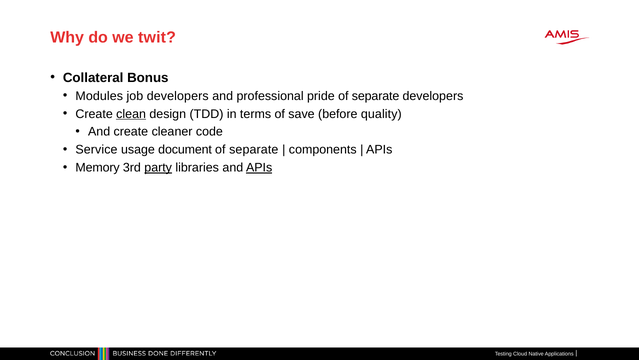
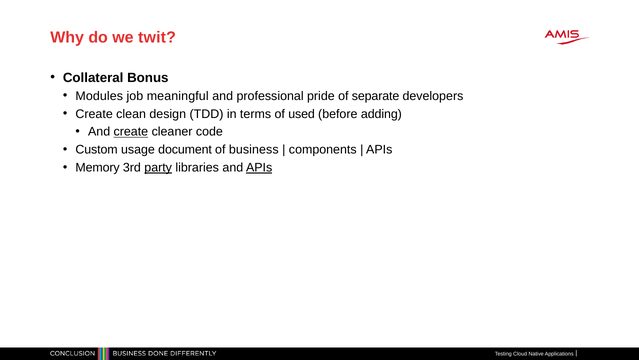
job developers: developers -> meaningful (178, 96)
clean underline: present -> none (131, 114)
save: save -> used (302, 114)
quality: quality -> adding (381, 114)
create underline: none -> present (131, 132)
Service: Service -> Custom (97, 150)
separate: separate -> business (254, 150)
